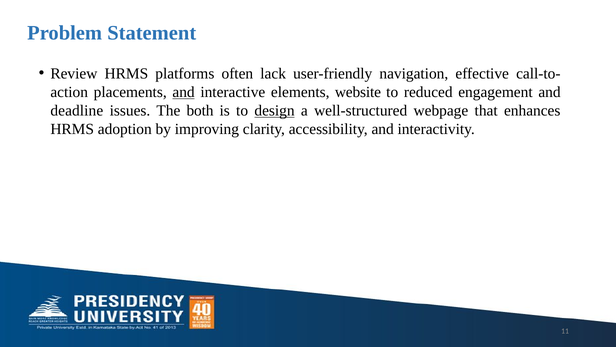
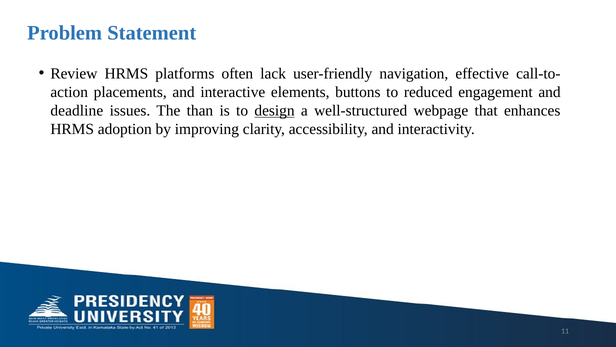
and underline: present -> none (184, 92)
website: website -> buttons (358, 92)
both: both -> than (200, 110)
